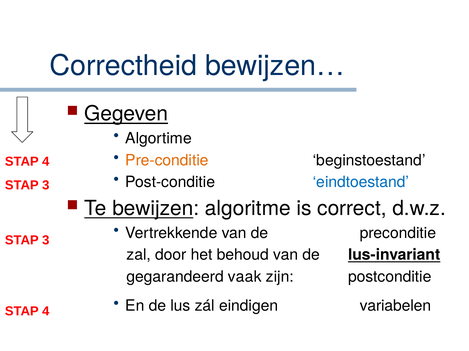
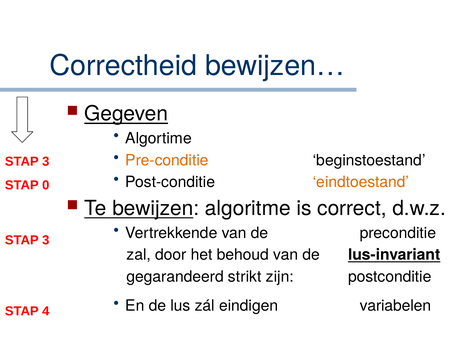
4: 4 -> 3 (46, 162)
eindtoestand colour: blue -> orange (361, 182)
3: 3 -> 0 (46, 186)
vaak: vaak -> strikt (245, 277)
